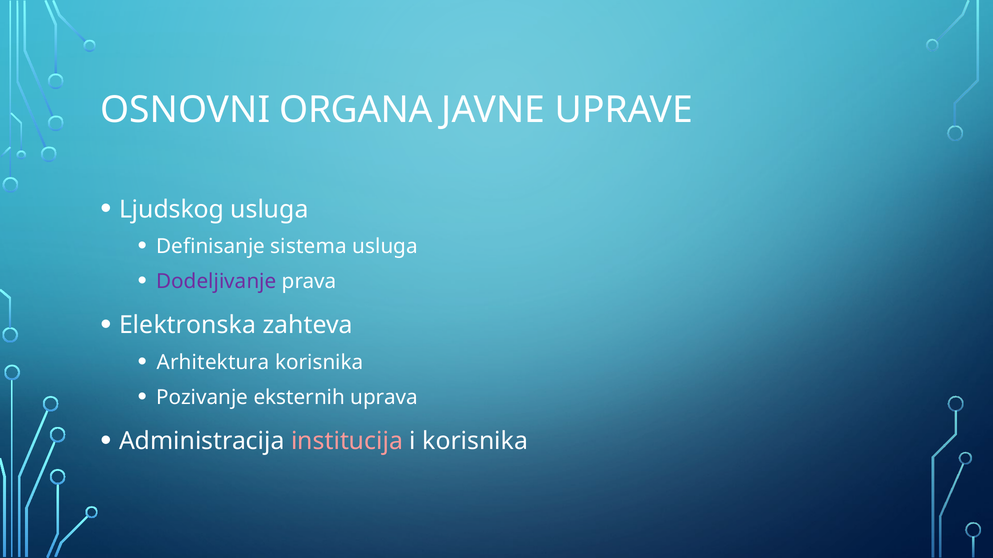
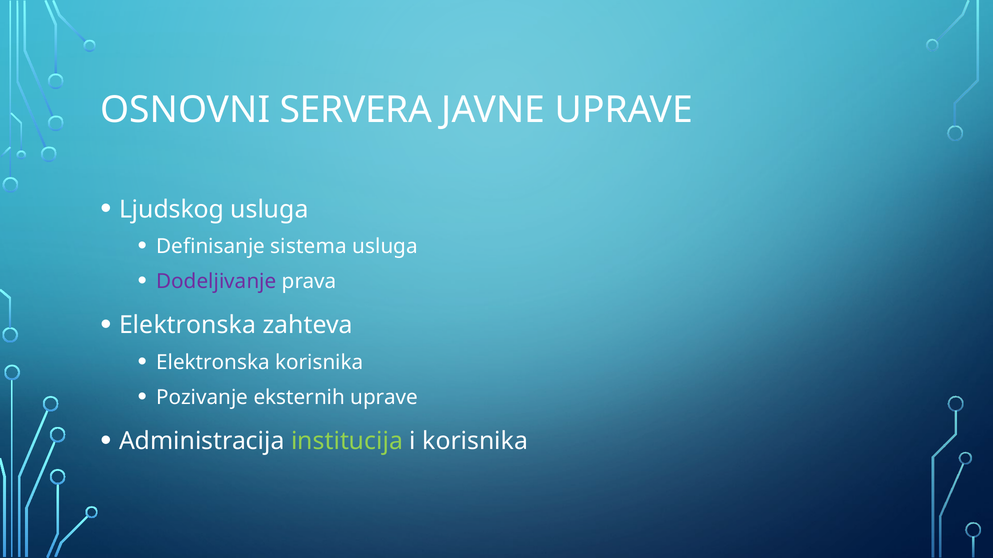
ORGANA: ORGANA -> SERVERA (356, 110)
Arhitektura: Arhitektura -> Elektronska (213, 363)
eksternih uprava: uprava -> uprave (384, 398)
institucija colour: pink -> light green (347, 442)
